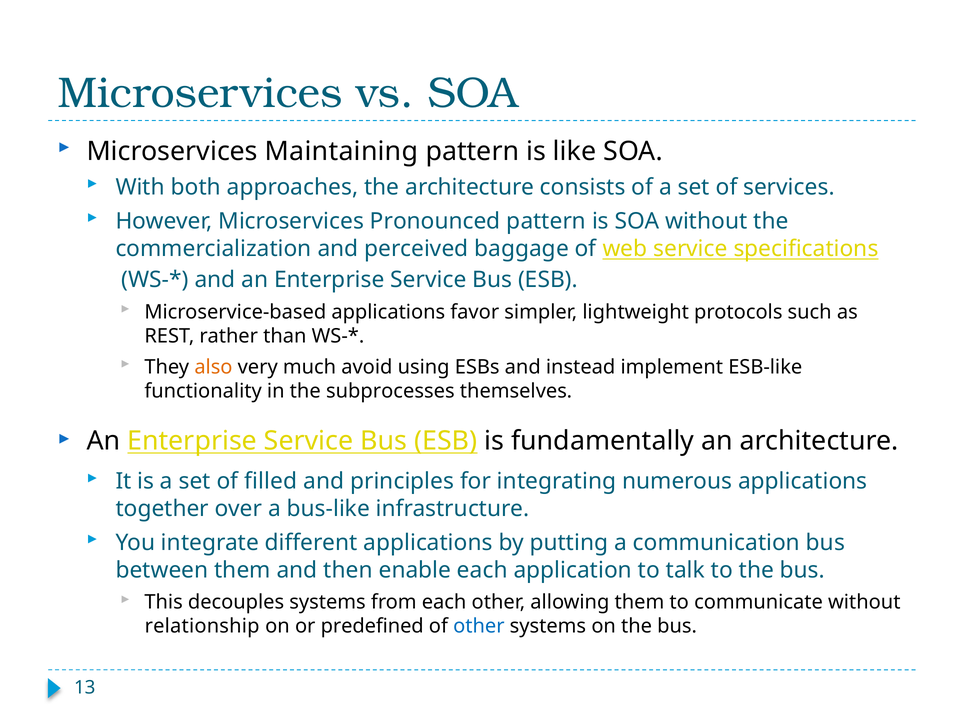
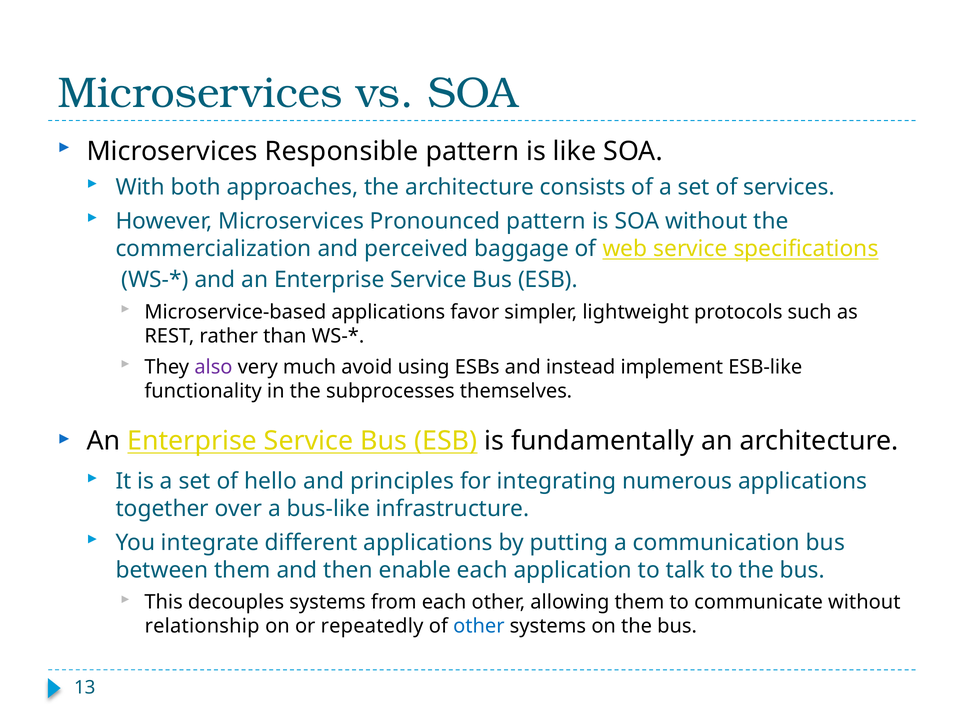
Maintaining: Maintaining -> Responsible (342, 151)
also colour: orange -> purple (213, 367)
filled: filled -> hello (271, 481)
predefined: predefined -> repeatedly (372, 626)
